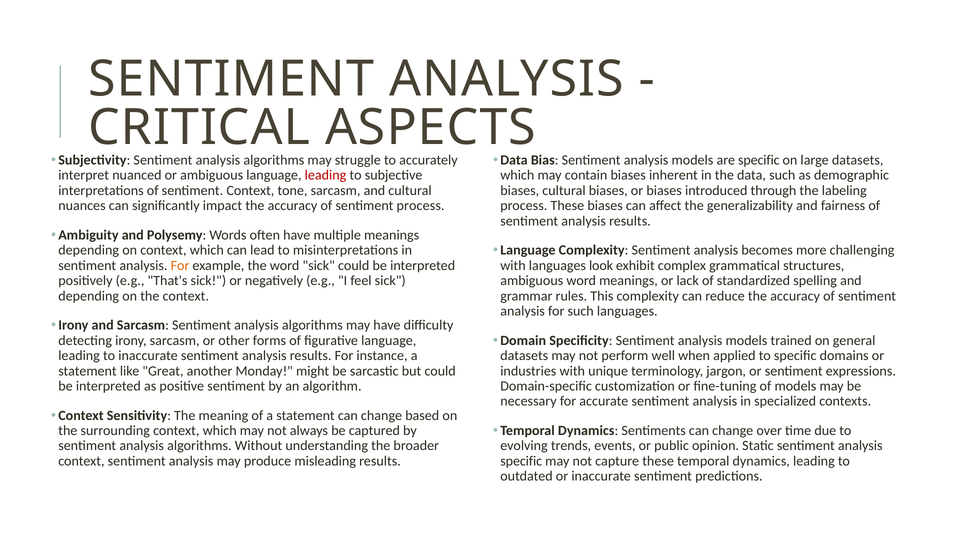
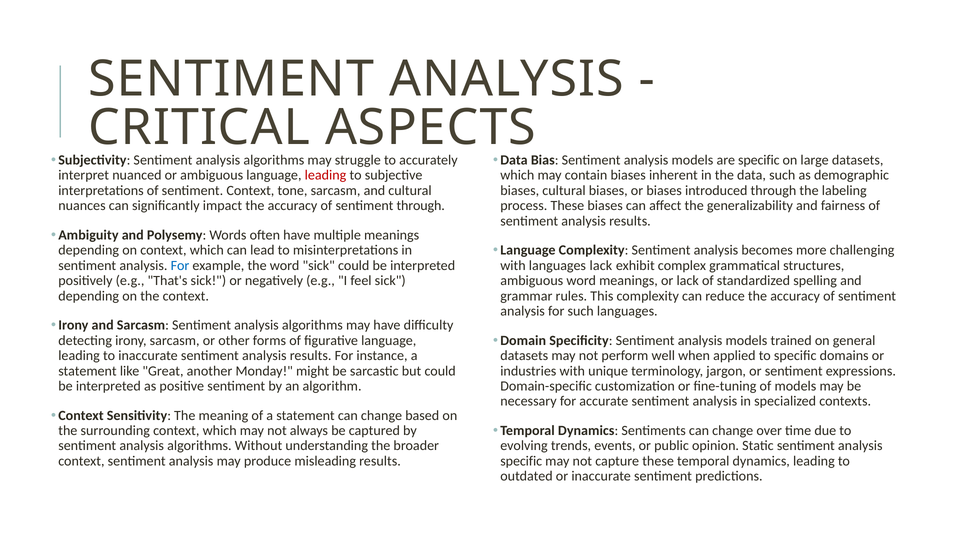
sentiment process: process -> through (421, 206)
For colour: orange -> blue (180, 266)
languages look: look -> lack (601, 266)
